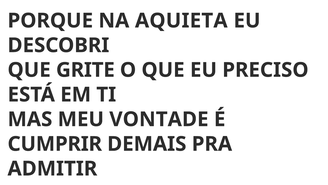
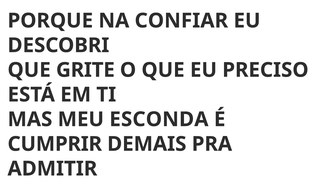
AQUIETA: AQUIETA -> CONFIAR (181, 21)
VONTADE: VONTADE -> ESCONDA (159, 119)
